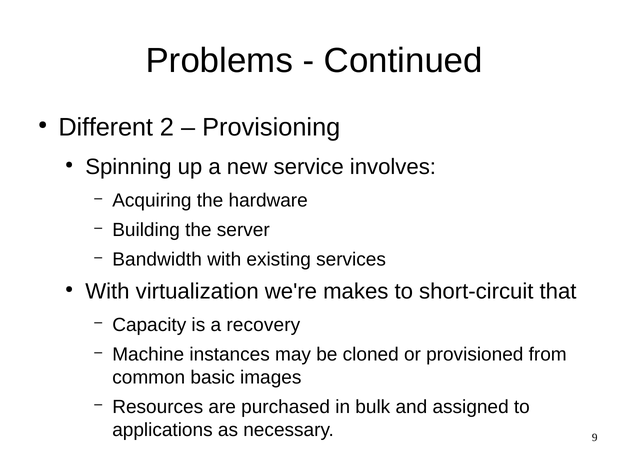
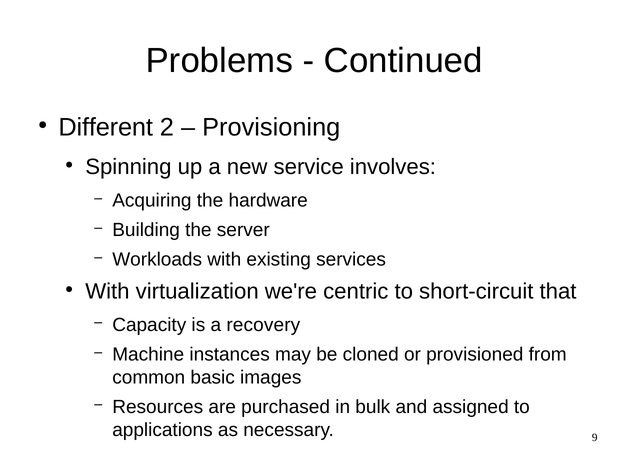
Bandwidth: Bandwidth -> Workloads (157, 260)
makes: makes -> centric (356, 291)
